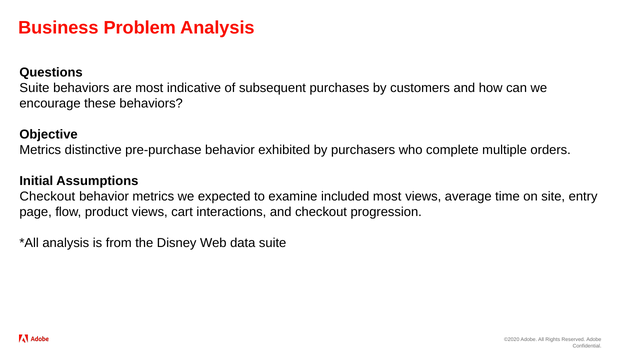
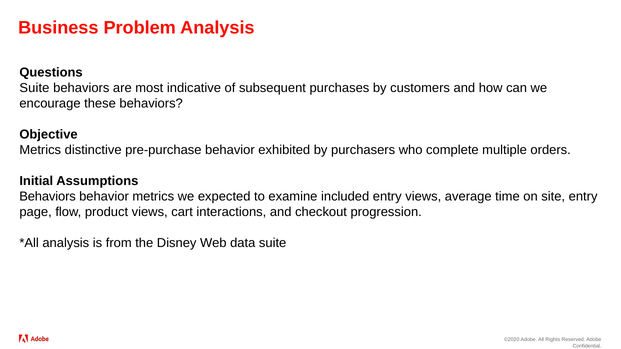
Checkout: Checkout -> Behaviors (48, 197)
included most: most -> entry (387, 197)
